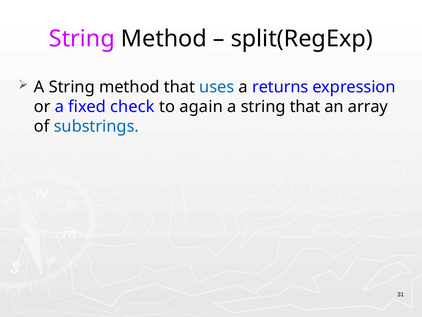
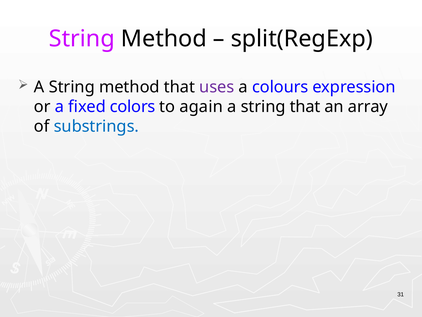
uses colour: blue -> purple (217, 87)
returns: returns -> colours (280, 87)
check: check -> colors (133, 107)
